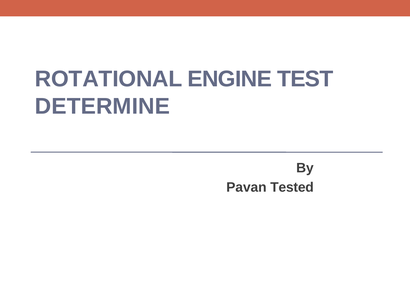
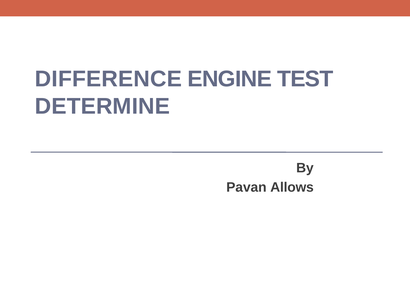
ROTATIONAL: ROTATIONAL -> DIFFERENCE (108, 79)
Tested: Tested -> Allows (292, 188)
